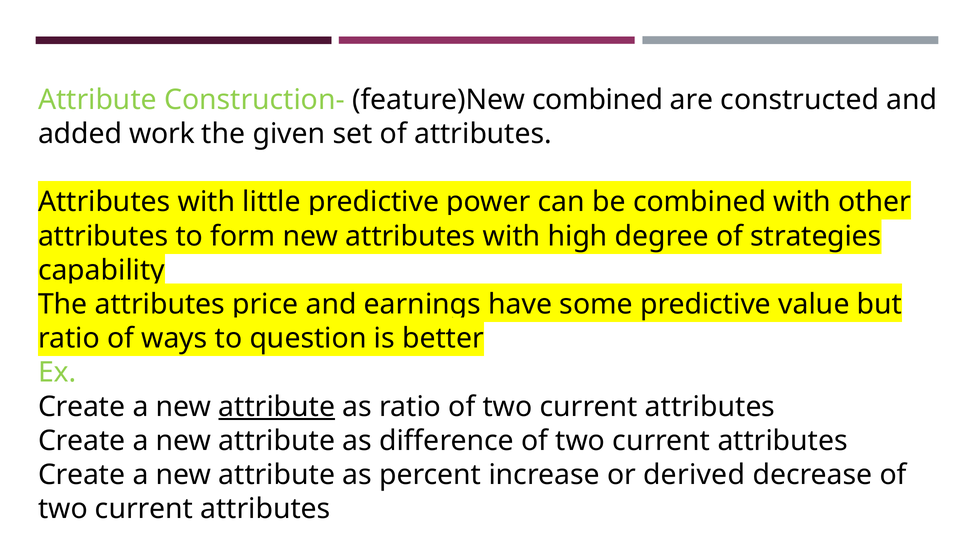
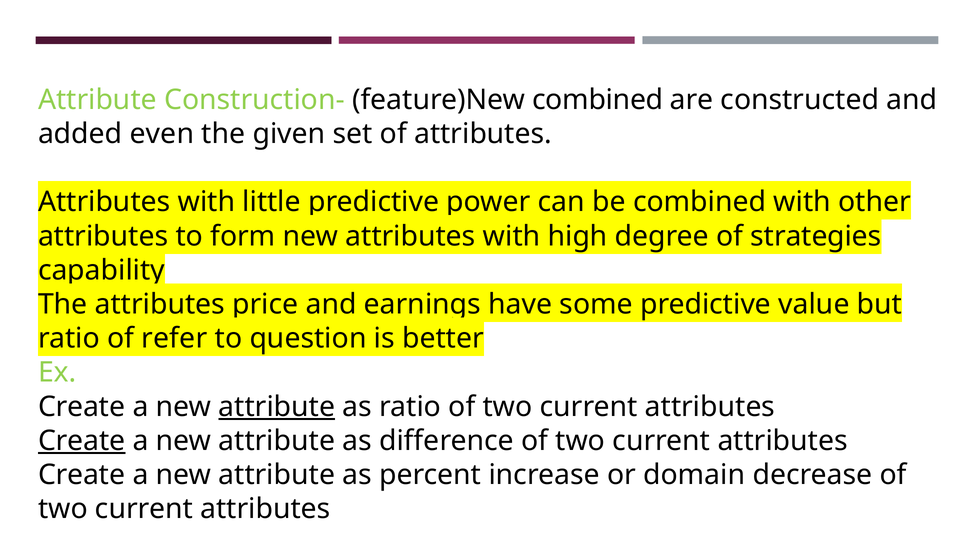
work: work -> even (162, 134)
ways: ways -> refer (174, 338)
Create underline: none -> present (82, 441)
derived: derived -> domain (694, 475)
